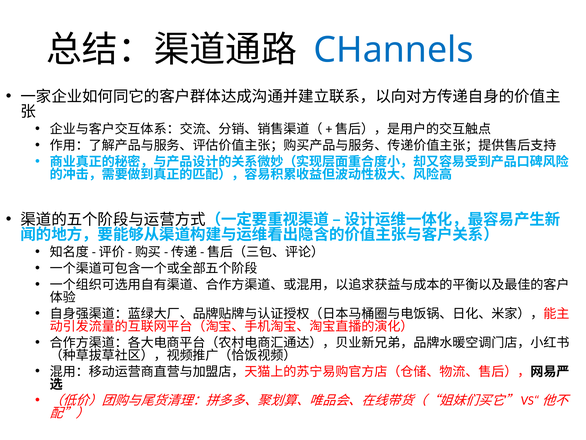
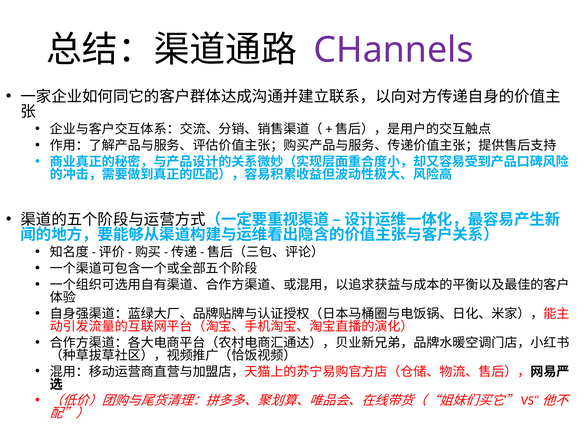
CHannels colour: blue -> purple (394, 50)
